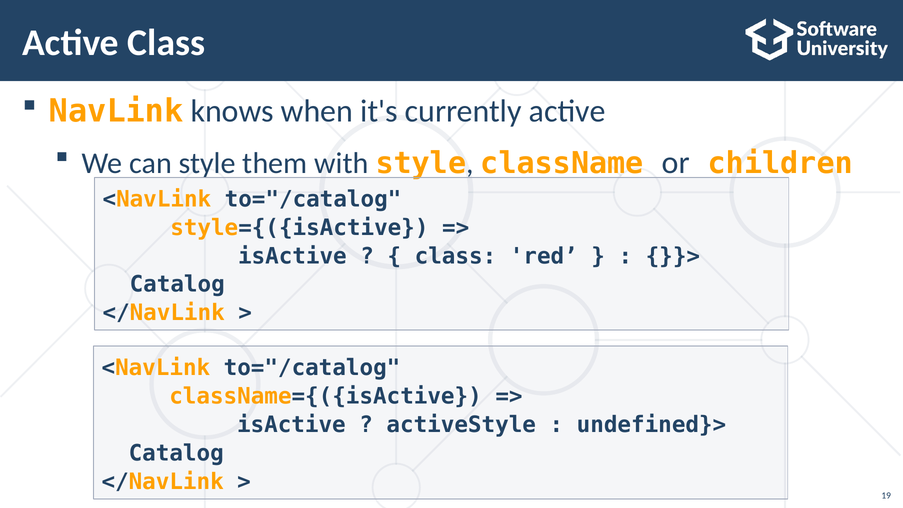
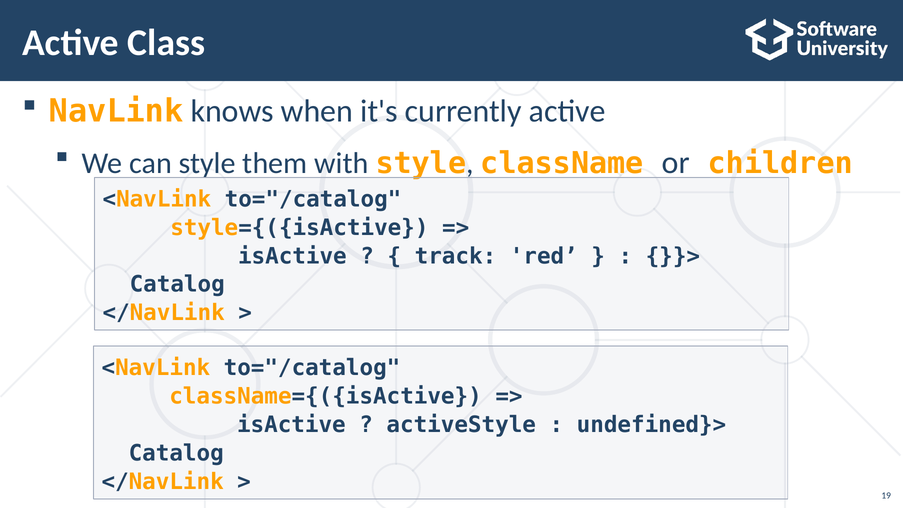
class: class -> track (455, 256)
